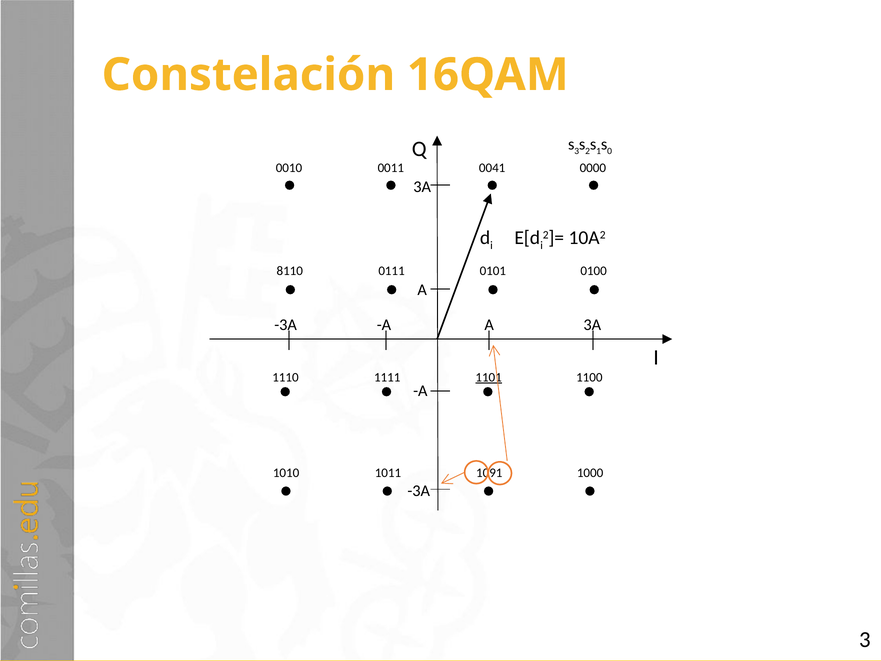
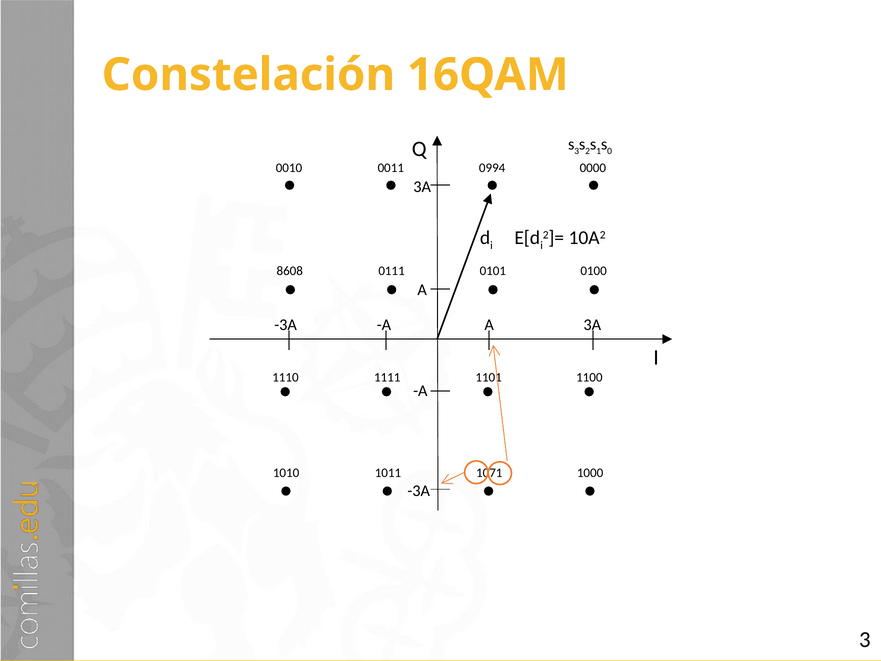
0041: 0041 -> 0994 (492, 168)
8110: 8110 -> 8608 (290, 271)
1101 underline: present -> none (489, 377)
1091: 1091 -> 1071 (489, 473)
